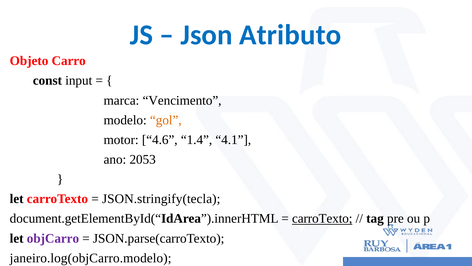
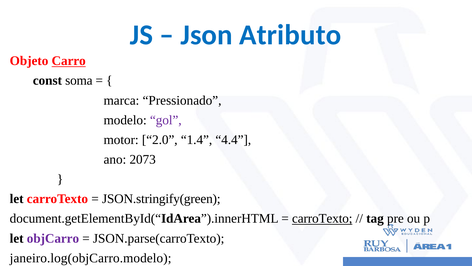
Carro underline: none -> present (69, 61)
input: input -> soma (79, 81)
Vencimento: Vencimento -> Pressionado (182, 100)
gol colour: orange -> purple (166, 120)
4.6: 4.6 -> 2.0 (160, 140)
4.1: 4.1 -> 4.4 (233, 140)
2053: 2053 -> 2073 (143, 159)
JSON.stringify(tecla: JSON.stringify(tecla -> JSON.stringify(green (161, 199)
